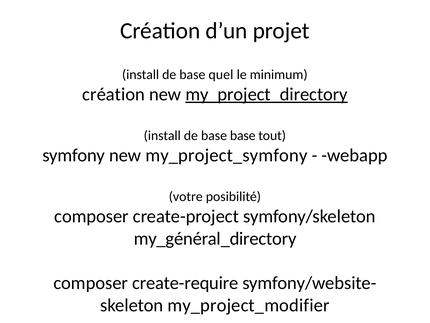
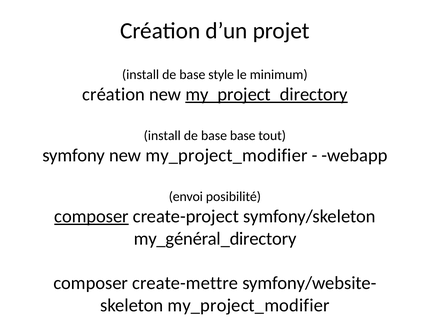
quel: quel -> style (221, 75)
new my_project_symfony: my_project_symfony -> my_project_modifier (226, 155)
votre: votre -> envoi (186, 196)
composer underline: none -> present (92, 216)
create-require: create-require -> create-mettre (185, 283)
